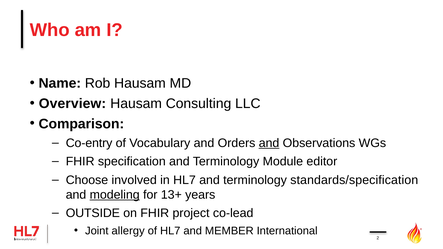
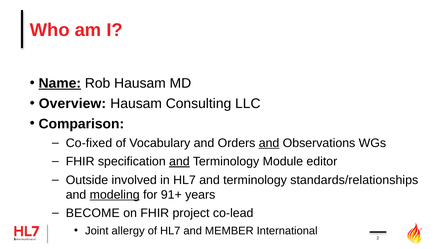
Name underline: none -> present (60, 83)
Co-entry: Co-entry -> Co-fixed (89, 143)
and underline: none -> present (179, 162)
Choose: Choose -> Outside (87, 180)
standards/specification: standards/specification -> standards/relationships (354, 180)
13+: 13+ -> 91+ (171, 195)
OUTSIDE: OUTSIDE -> BECOME (93, 213)
